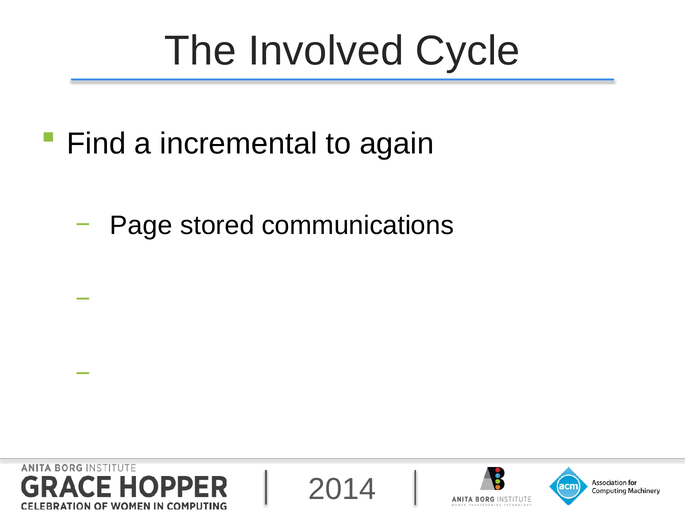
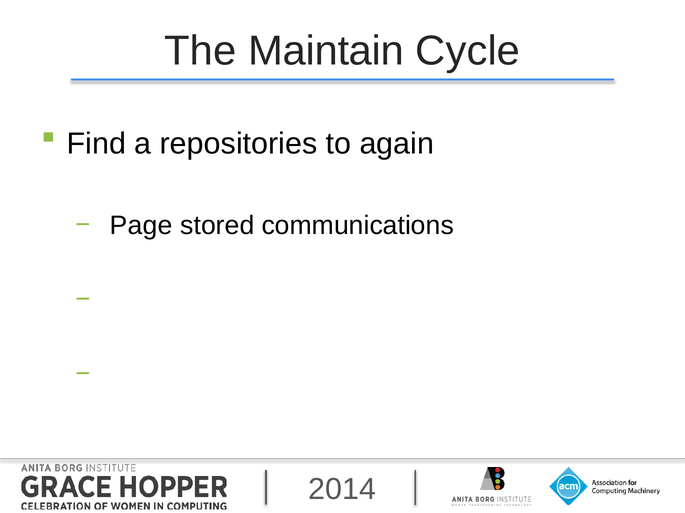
Involved: Involved -> Maintain (326, 51)
incremental: incremental -> repositories (239, 144)
